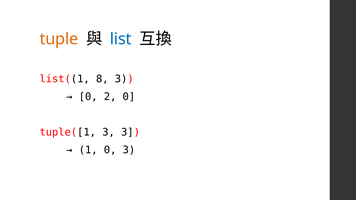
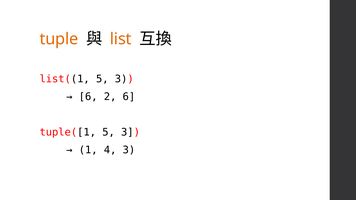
list colour: blue -> orange (121, 39)
list((1 8: 8 -> 5 (102, 79)
0: 0 -> 6 (88, 97)
2 0: 0 -> 6 (129, 97)
tuple([1 3: 3 -> 5 (109, 132)
1 0: 0 -> 4 (110, 150)
